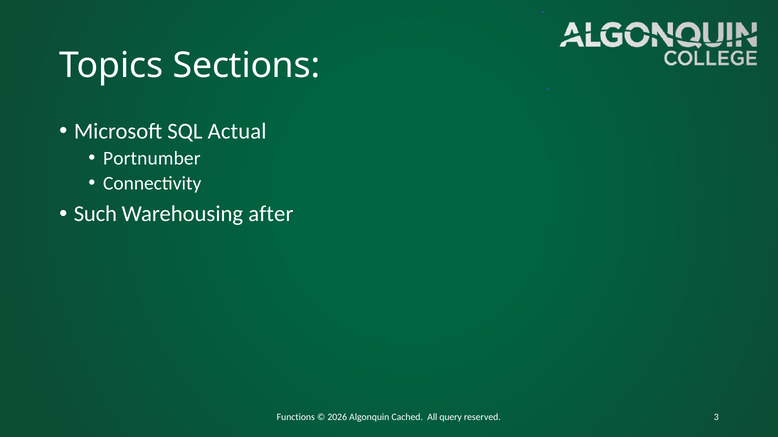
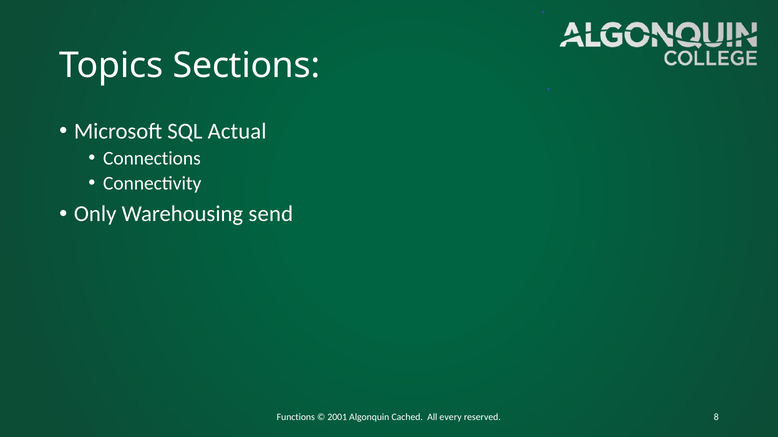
Portnumber: Portnumber -> Connections (152, 158)
Such: Such -> Only (95, 214)
after: after -> send (271, 214)
2026: 2026 -> 2001 (337, 418)
query: query -> every (451, 418)
3: 3 -> 8 (716, 418)
